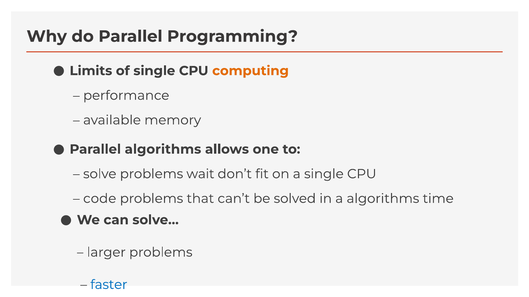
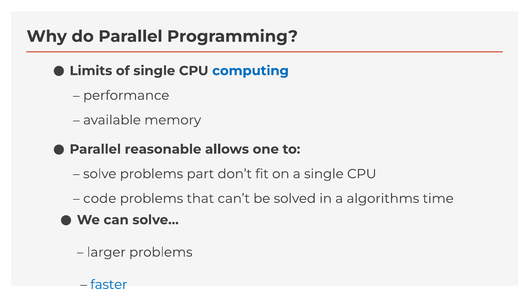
computing colour: orange -> blue (251, 71)
Parallel algorithms: algorithms -> reasonable (163, 150)
wait: wait -> part (200, 174)
